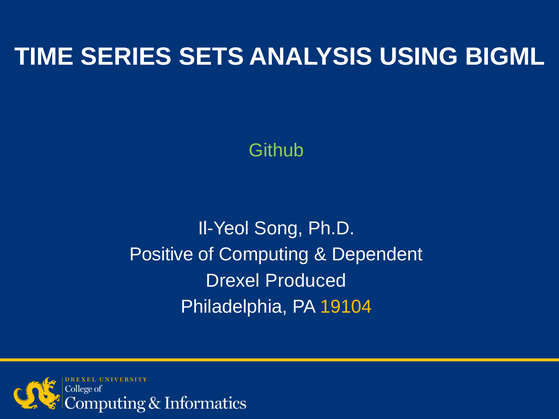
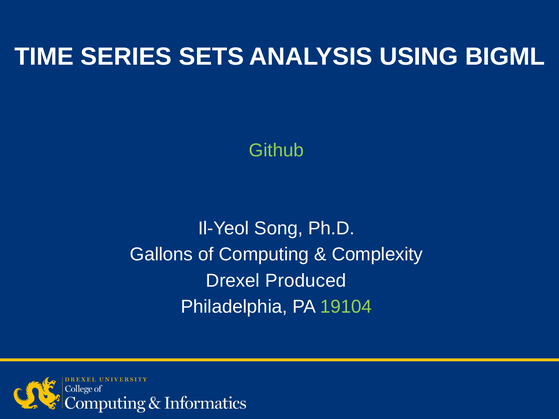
Positive: Positive -> Gallons (161, 255)
Dependent: Dependent -> Complexity (377, 255)
19104 colour: yellow -> light green (346, 307)
